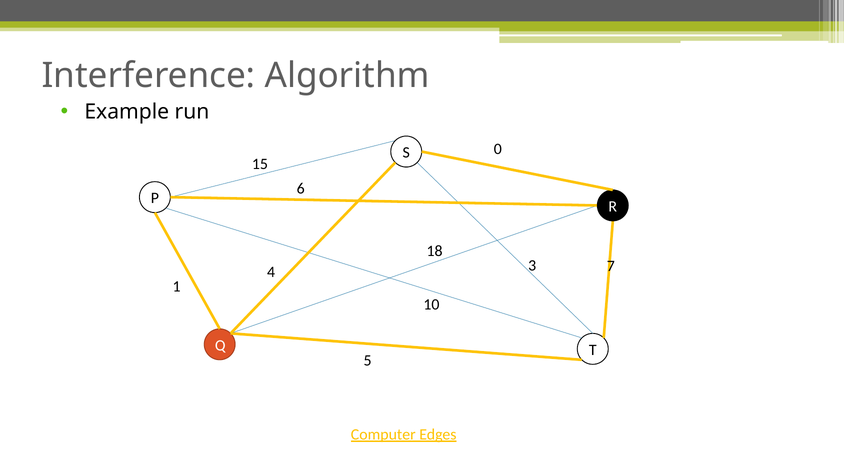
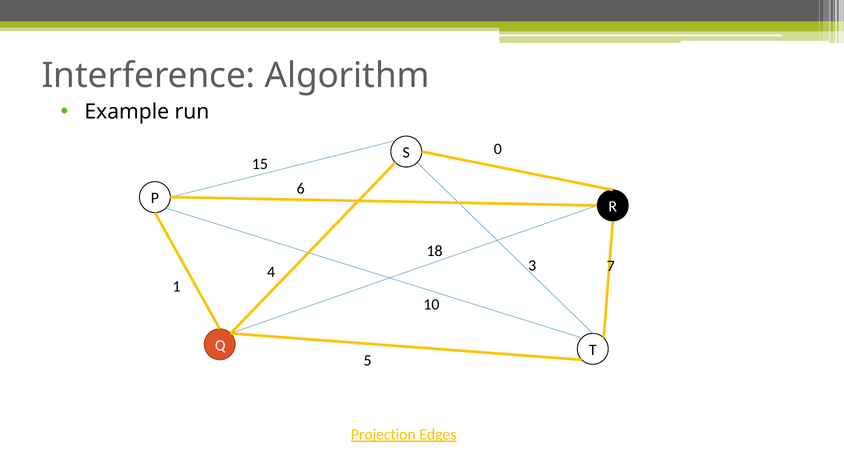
Computer: Computer -> Projection (383, 434)
